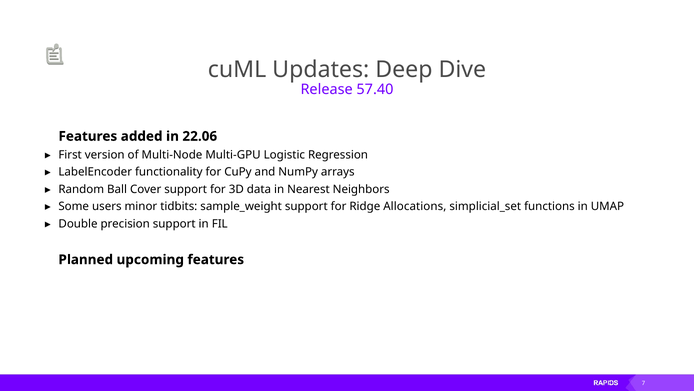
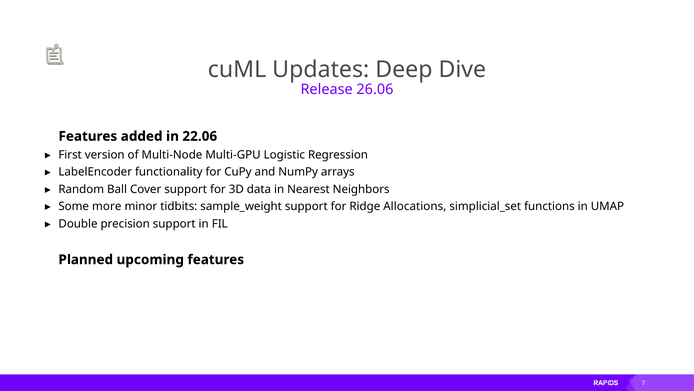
57.40: 57.40 -> 26.06 (375, 89)
users: users -> more (107, 206)
